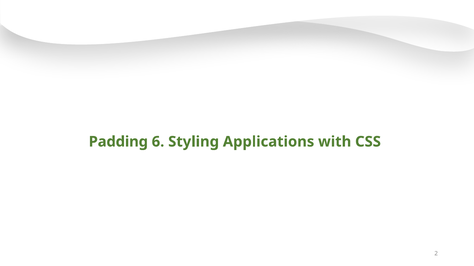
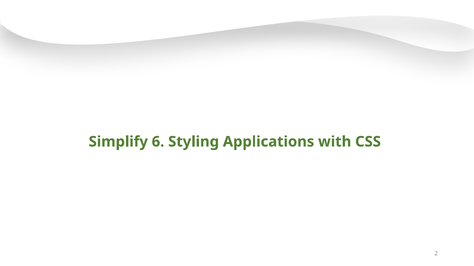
Padding: Padding -> Simplify (118, 142)
